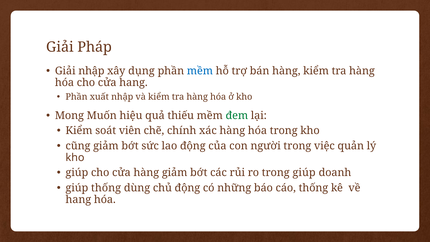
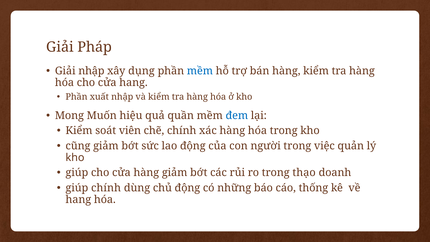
thiếu: thiếu -> quần (181, 116)
đem colour: green -> blue (237, 116)
trong giúp: giúp -> thạo (304, 173)
giúp thống: thống -> chính (106, 188)
